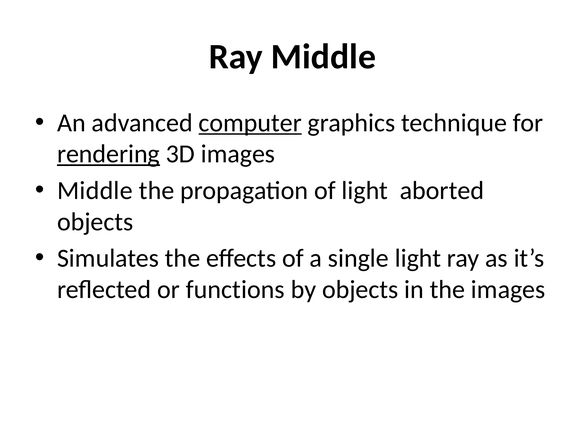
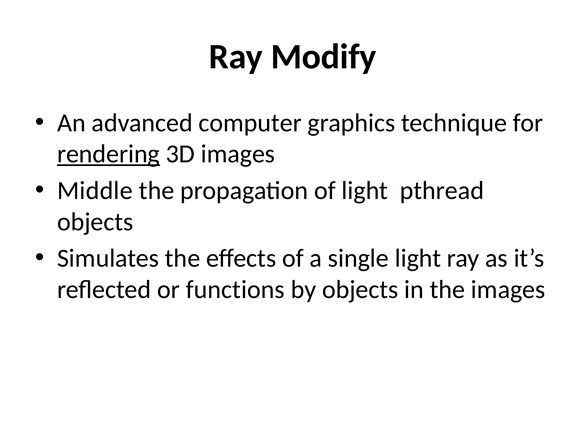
Ray Middle: Middle -> Modify (324, 57)
computer underline: present -> none (250, 123)
aborted: aborted -> pthread (442, 190)
